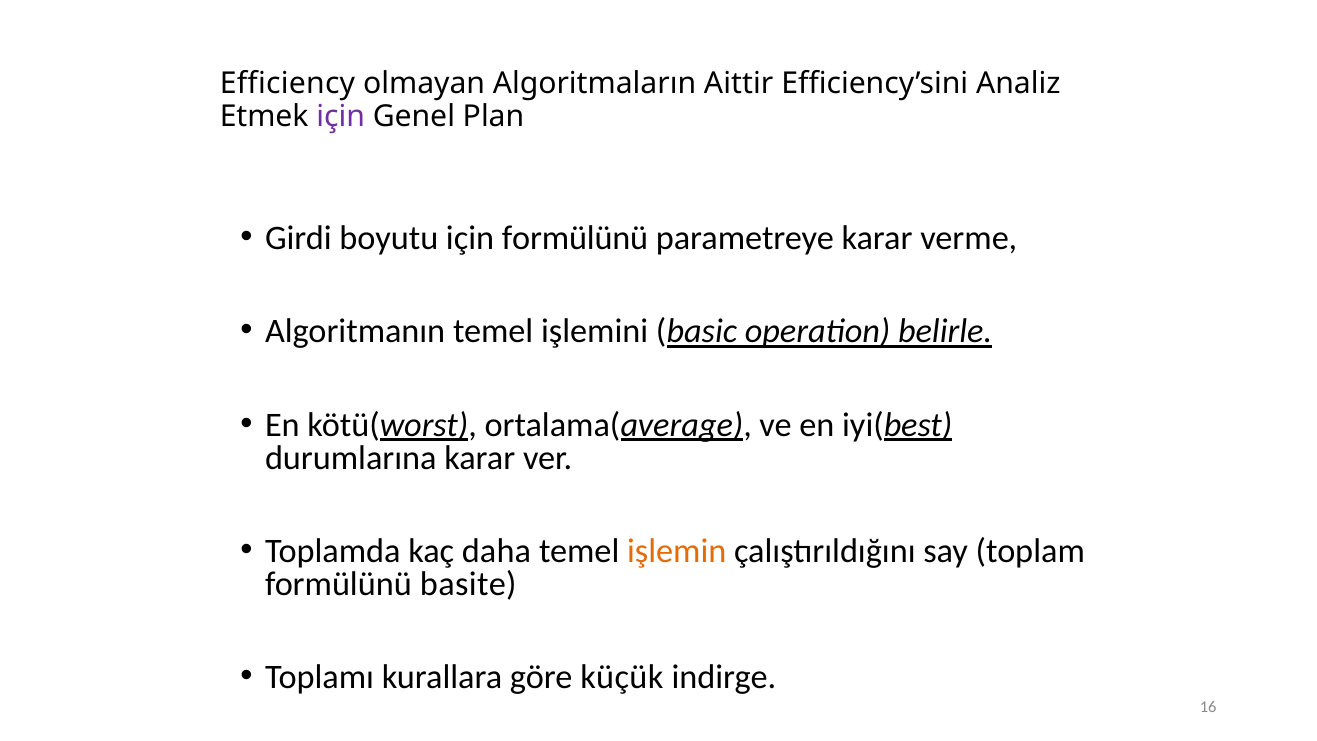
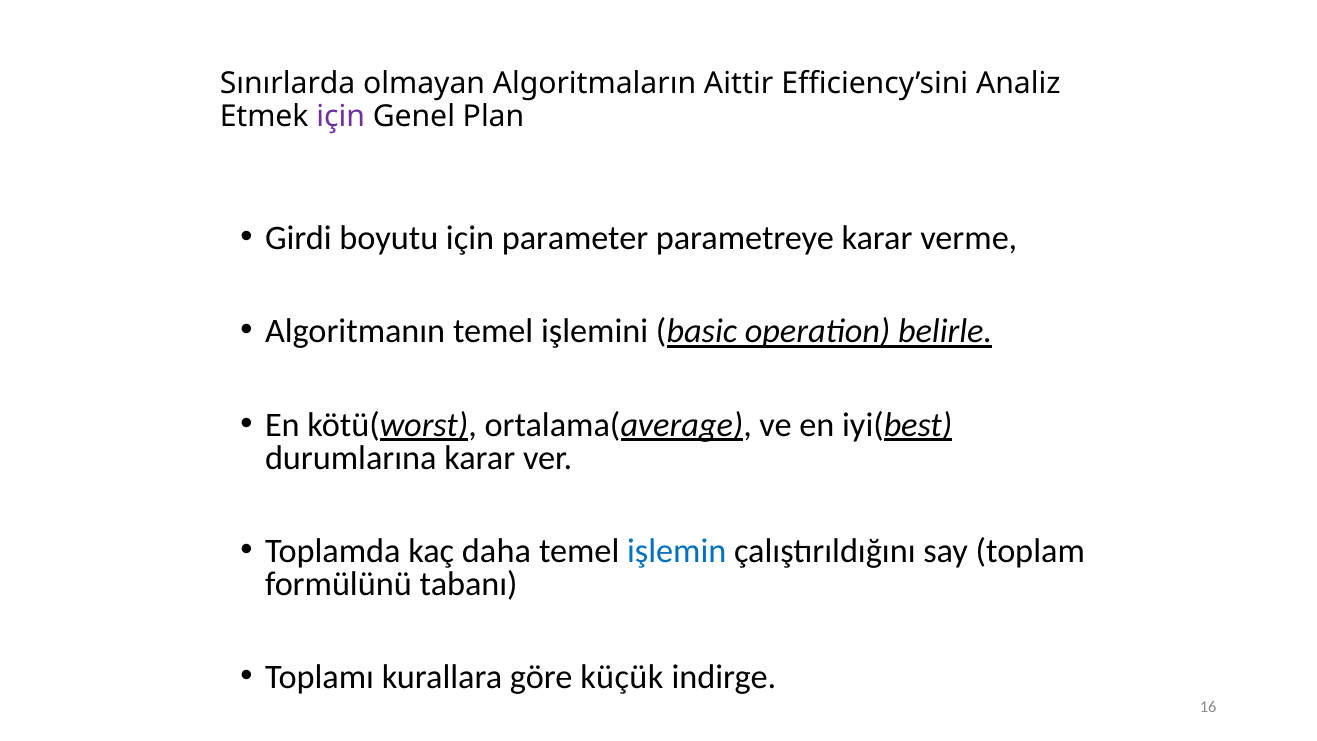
Efficiency: Efficiency -> Sınırlarda (288, 84)
için formülünü: formülünü -> parameter (575, 238)
işlemin colour: orange -> blue (677, 551)
basite: basite -> tabanı (469, 584)
